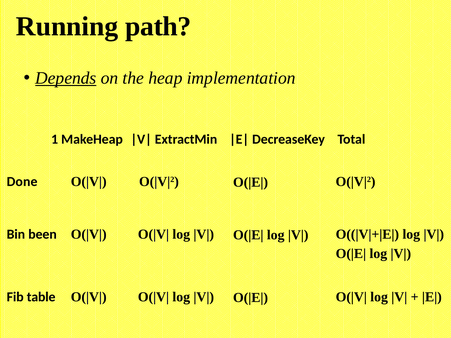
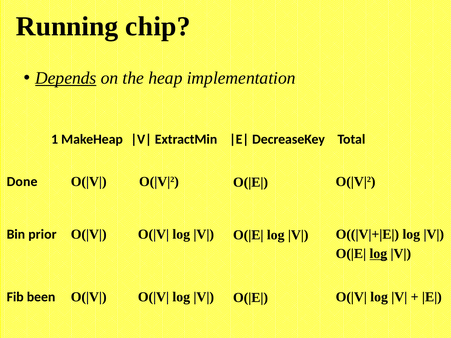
path: path -> chip (158, 26)
been: been -> prior (42, 234)
log underline: none -> present (378, 254)
table: table -> been (41, 297)
